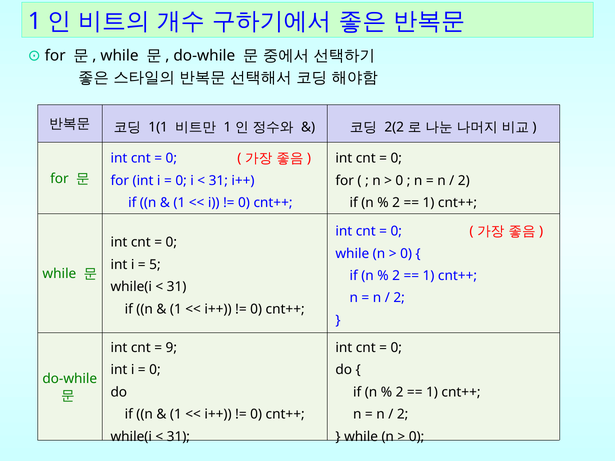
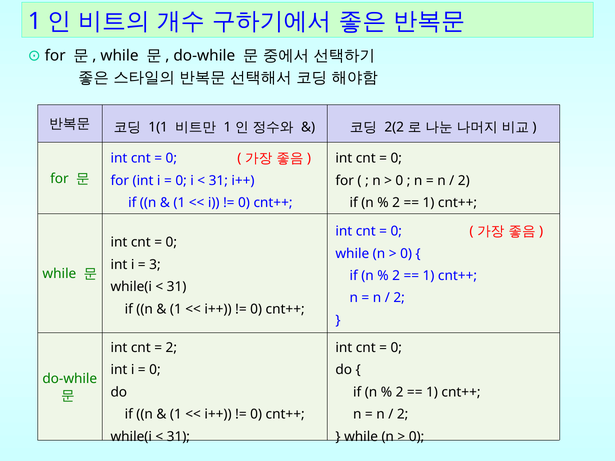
5: 5 -> 3 (155, 265)
9: 9 -> 2 (171, 348)
